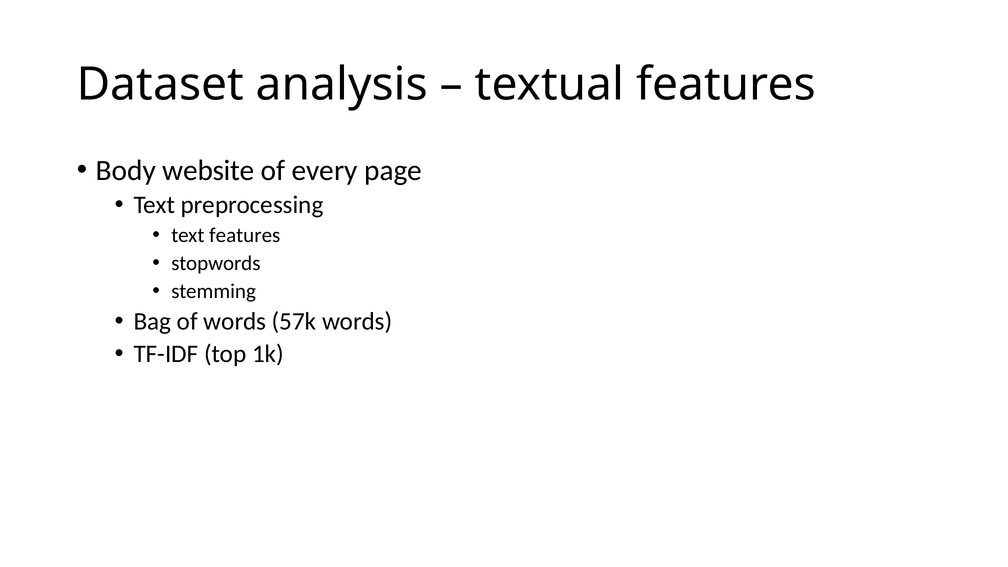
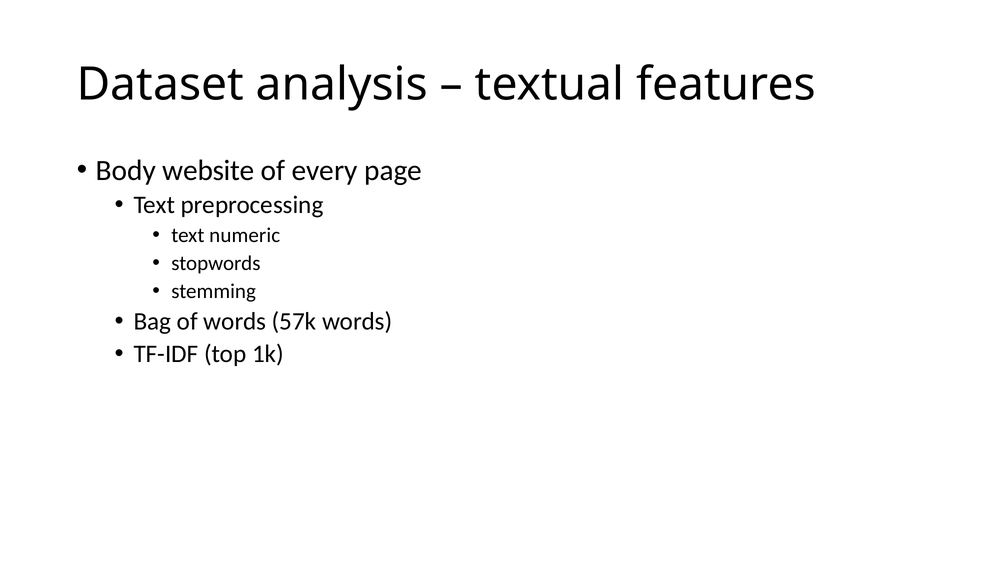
text features: features -> numeric (245, 235)
